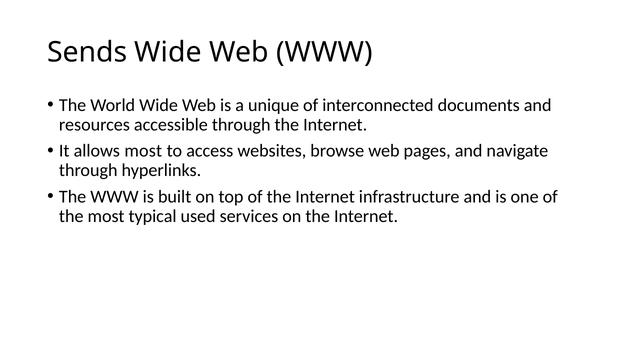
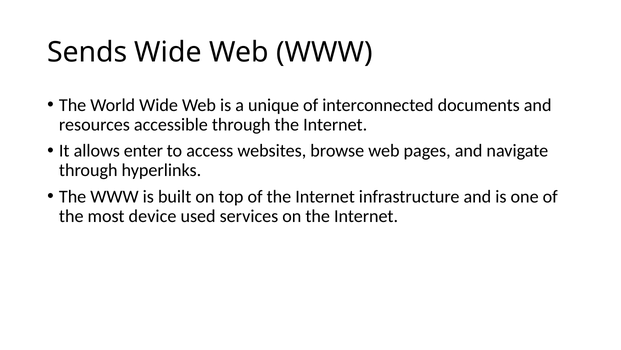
allows most: most -> enter (143, 151)
typical: typical -> device (153, 216)
